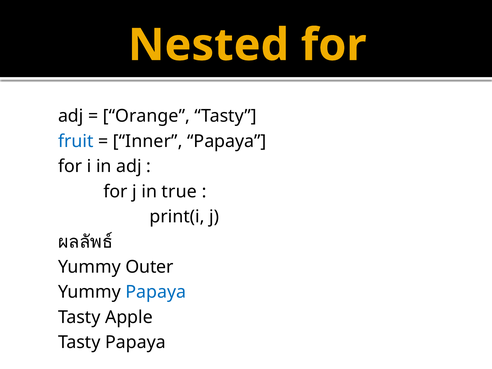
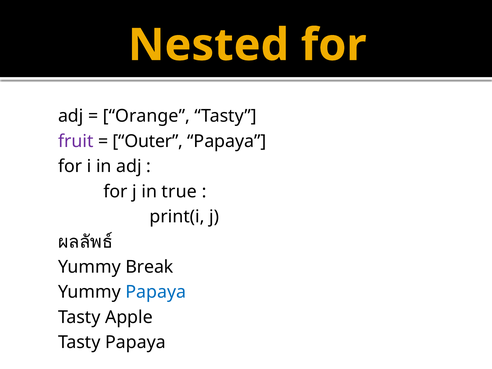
fruit colour: blue -> purple (76, 141)
Inner: Inner -> Outer (148, 141)
Outer: Outer -> Break (149, 267)
